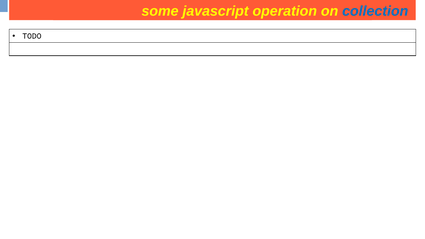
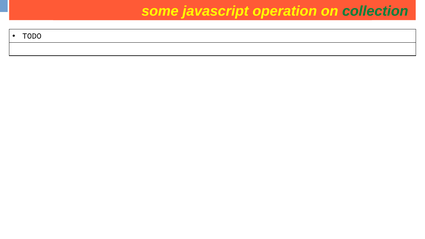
collection colour: blue -> green (375, 11)
